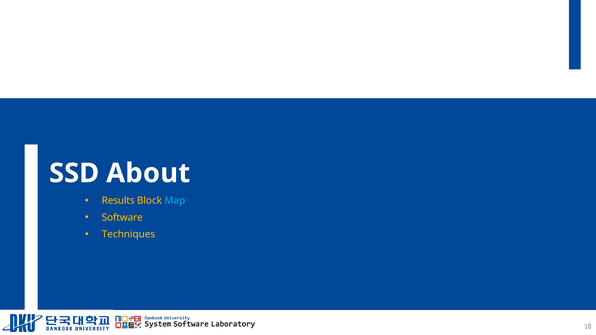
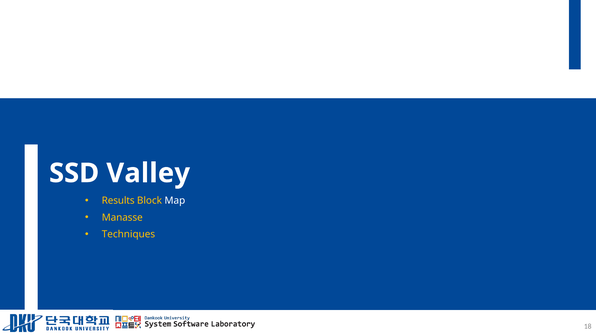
About: About -> Valley (148, 173)
Map colour: light blue -> white (175, 201)
Software: Software -> Manasse (122, 218)
